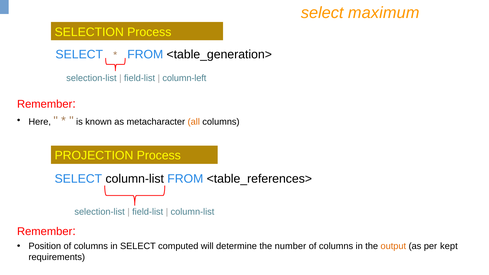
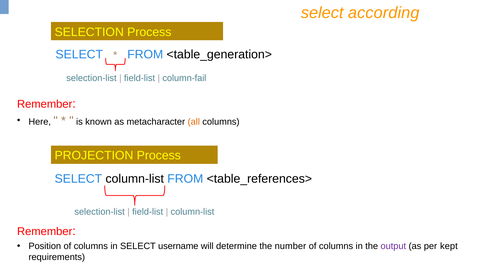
maximum: maximum -> according (384, 13)
column-left: column-left -> column-fail (184, 78)
computed: computed -> username (178, 246)
output colour: orange -> purple (393, 246)
